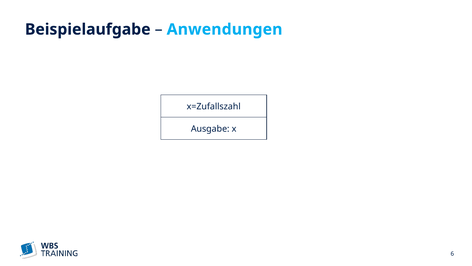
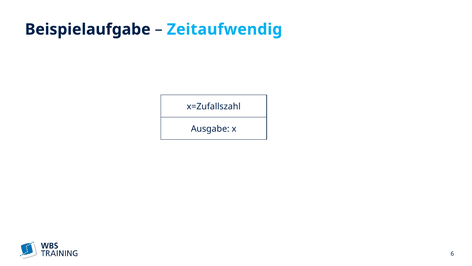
Anwendungen: Anwendungen -> Zeitaufwendig (225, 29)
